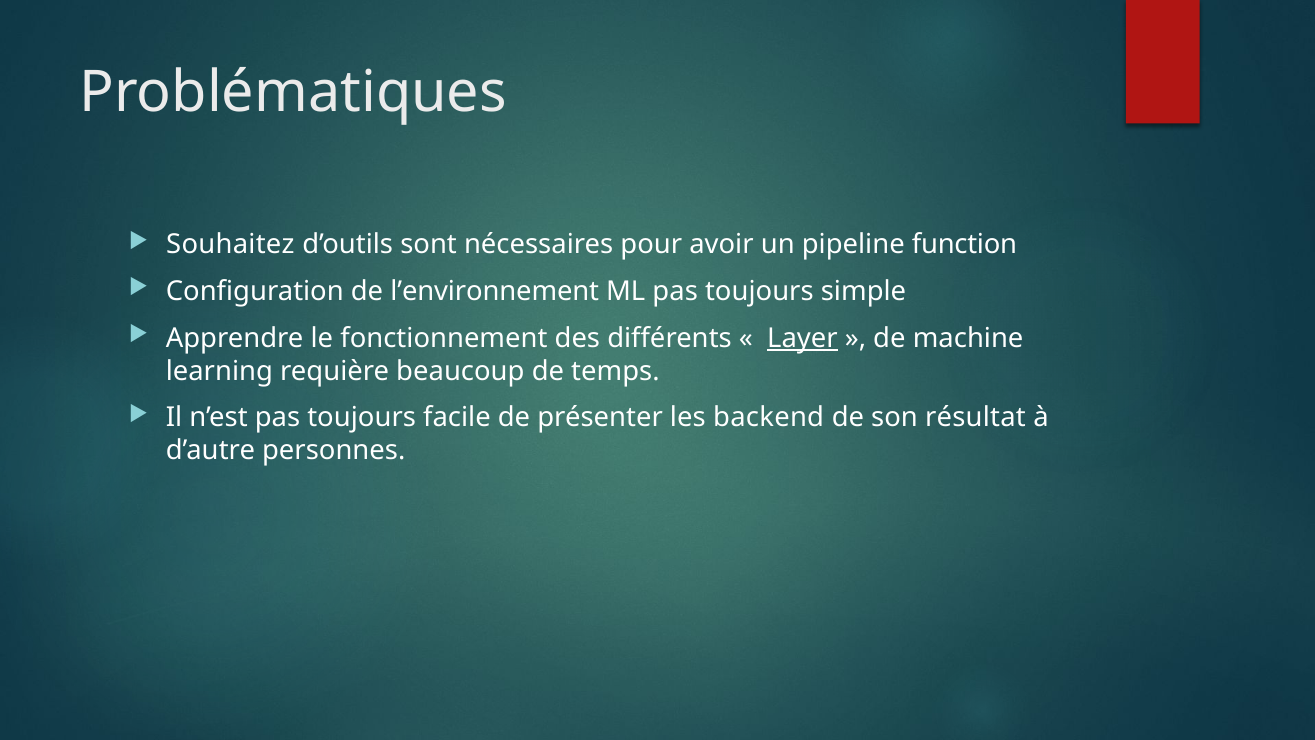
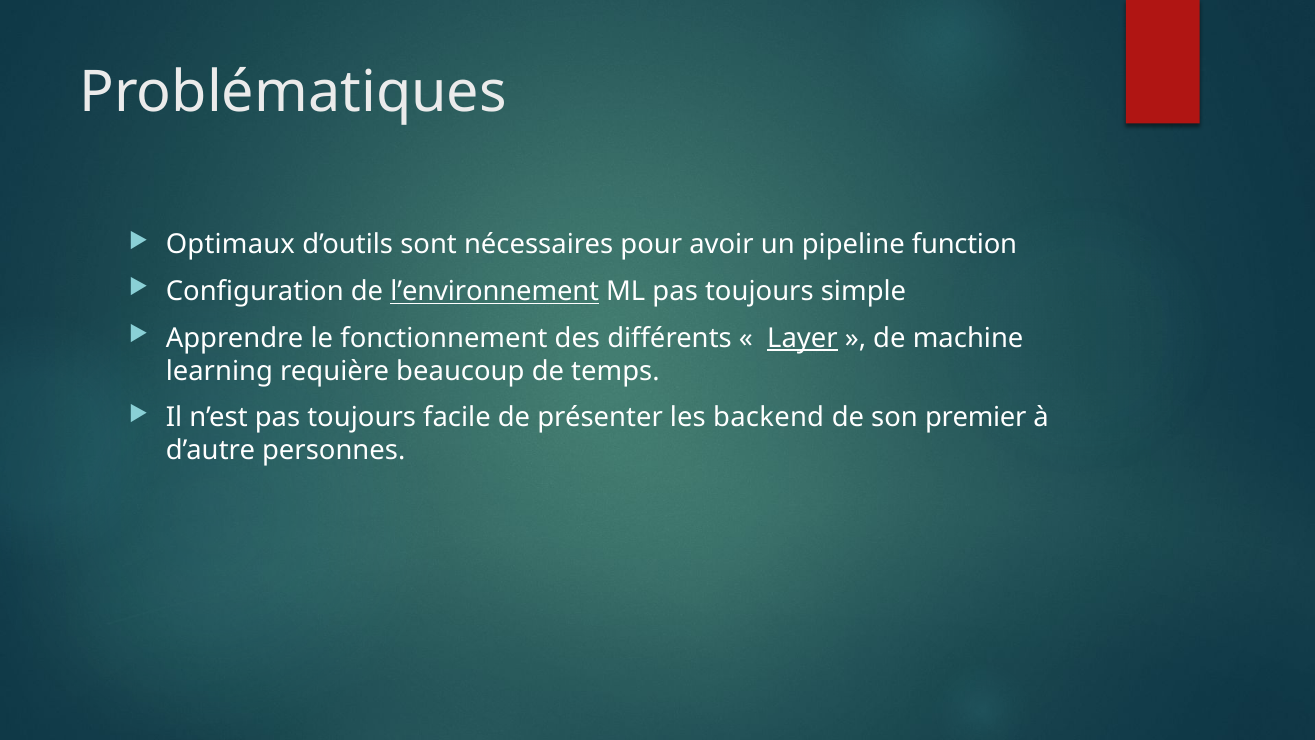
Souhaitez: Souhaitez -> Optimaux (230, 245)
l’environnement underline: none -> present (495, 291)
résultat: résultat -> premier (976, 418)
